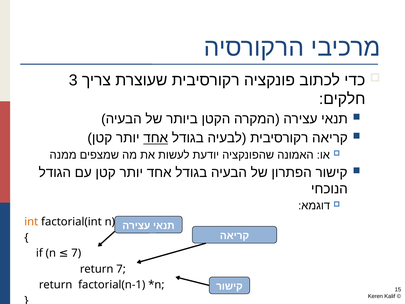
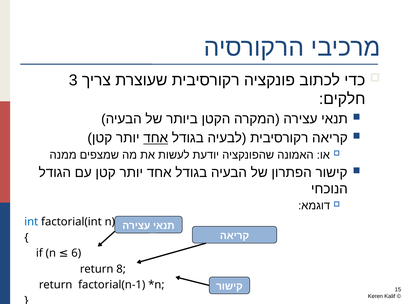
int colour: orange -> blue (31, 222)
n 7: 7 -> 6 (76, 253)
return 7: 7 -> 8 (121, 269)
